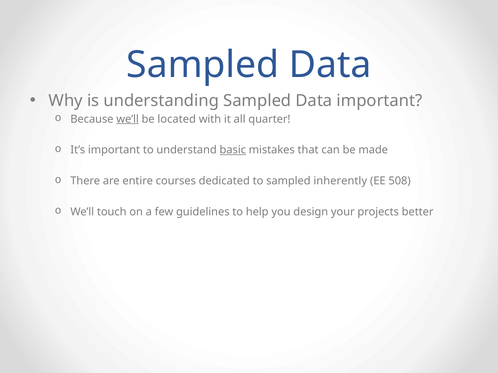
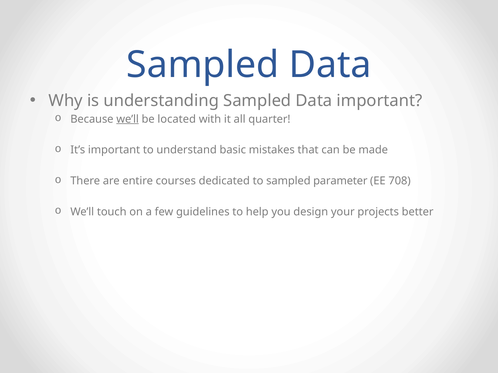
basic underline: present -> none (233, 150)
inherently: inherently -> parameter (340, 181)
508: 508 -> 708 (400, 181)
